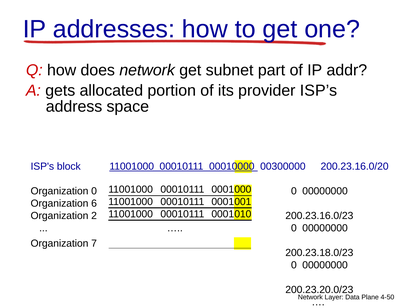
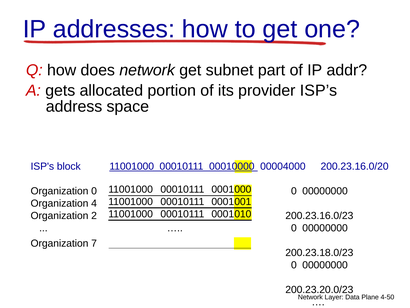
00300000: 00300000 -> 00004000 (283, 166)
6: 6 -> 4 (94, 203)
